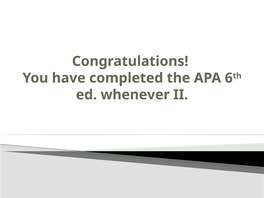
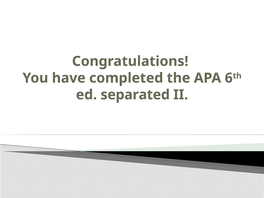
whenever: whenever -> separated (135, 95)
